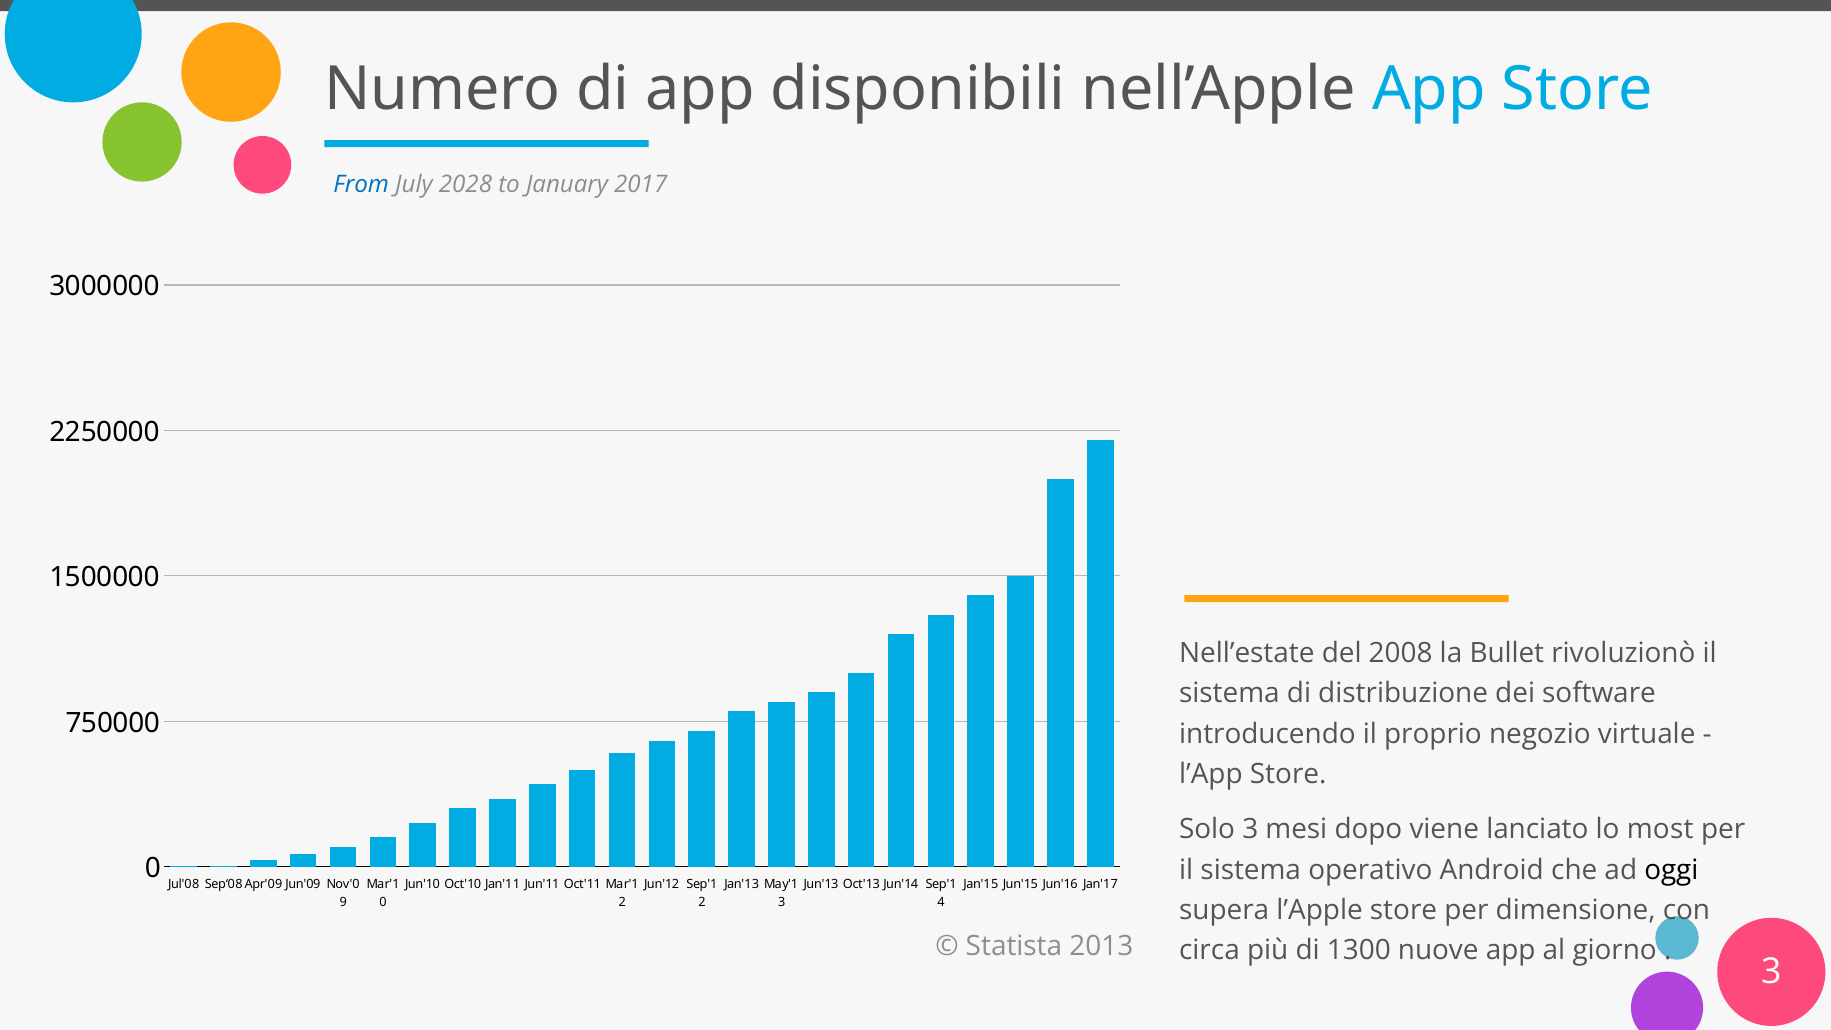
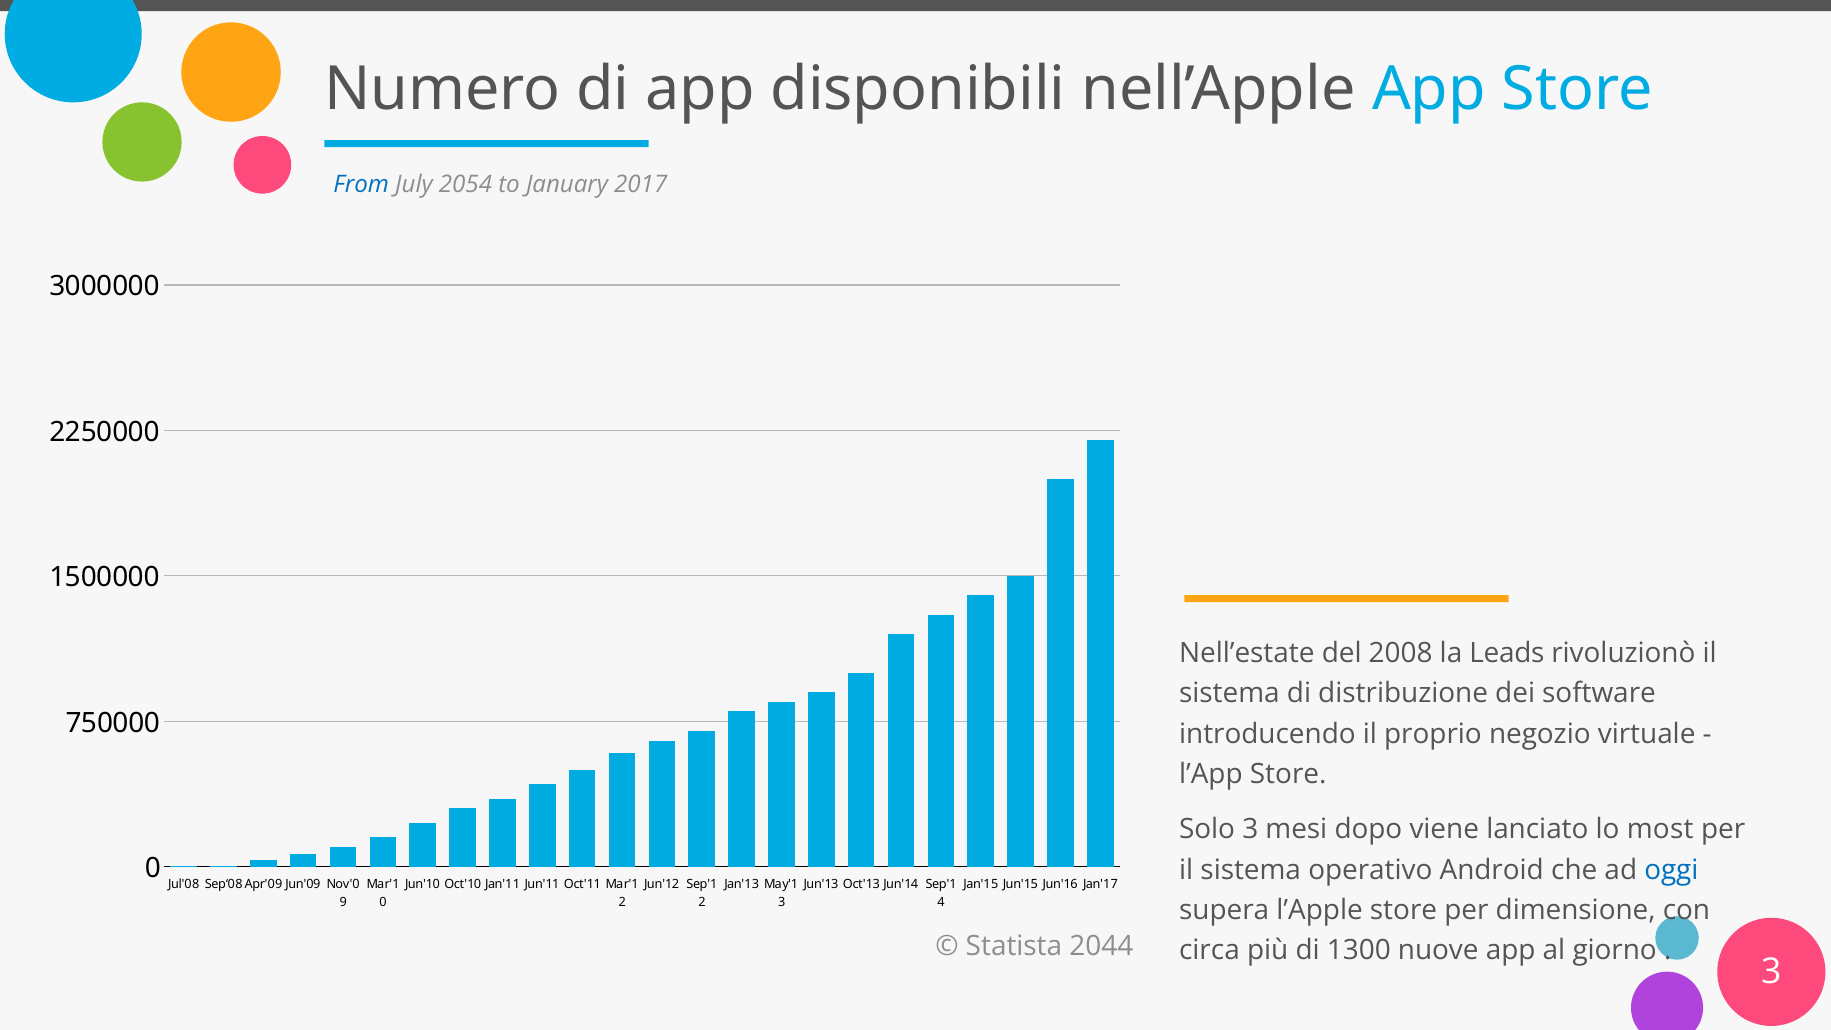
2028: 2028 -> 2054 (466, 185)
Bullet: Bullet -> Leads (1507, 653)
oggi colour: black -> blue (1671, 870)
2013: 2013 -> 2044 (1101, 946)
